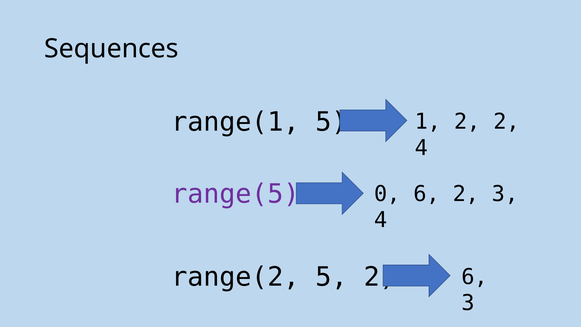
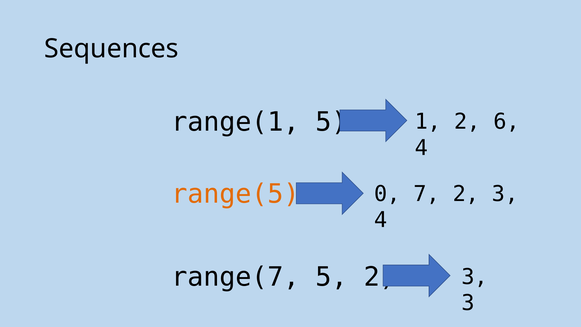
2 2: 2 -> 6 (506, 122)
range(5 colour: purple -> orange (236, 194)
0 6: 6 -> 7 (426, 194)
range(2: range(2 -> range(7 (236, 277)
6: 6 -> 3 (475, 277)
